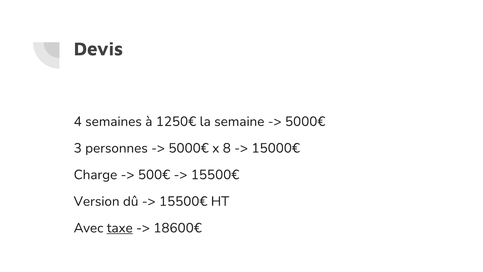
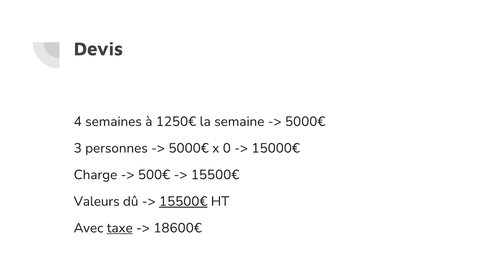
8: 8 -> 0 (227, 148)
Version: Version -> Valeurs (97, 201)
15500€ underline: none -> present (183, 201)
